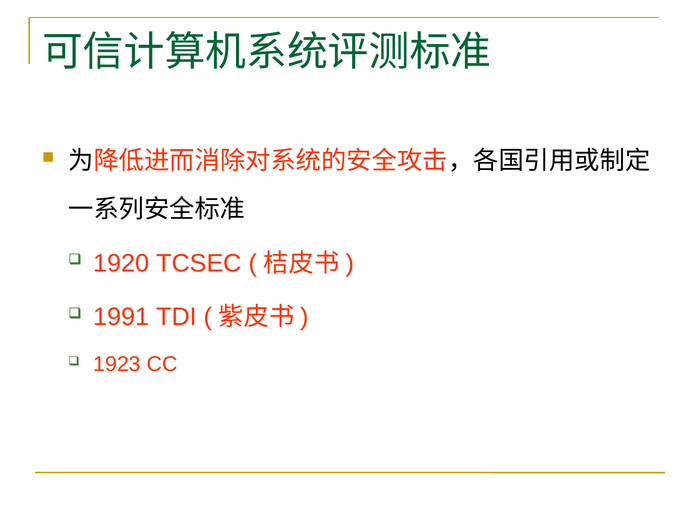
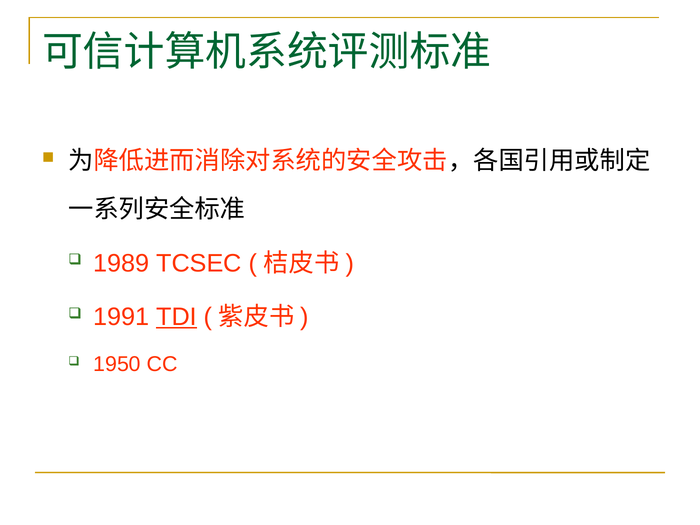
1920: 1920 -> 1989 (121, 263)
TDI underline: none -> present (176, 317)
1923: 1923 -> 1950 (117, 364)
